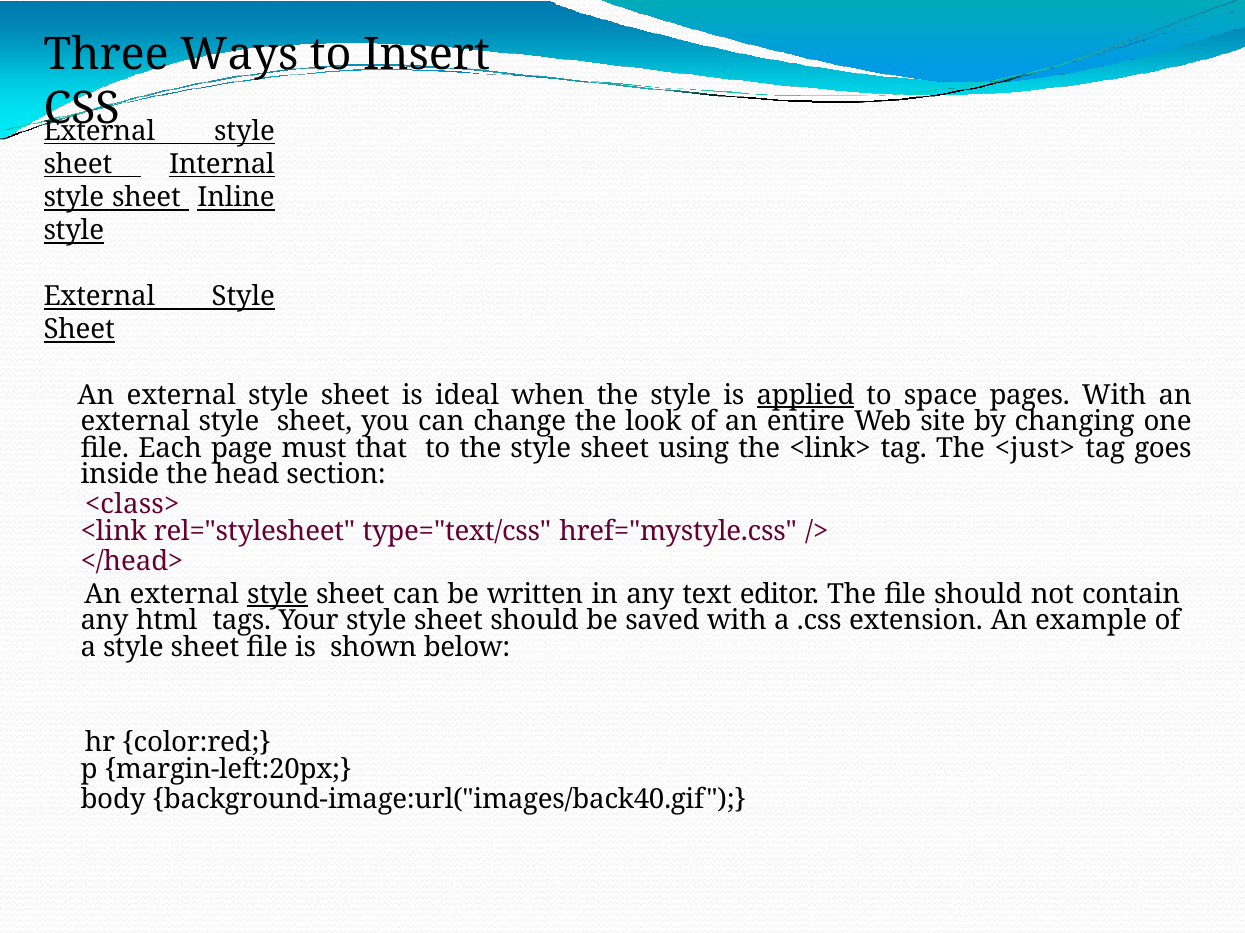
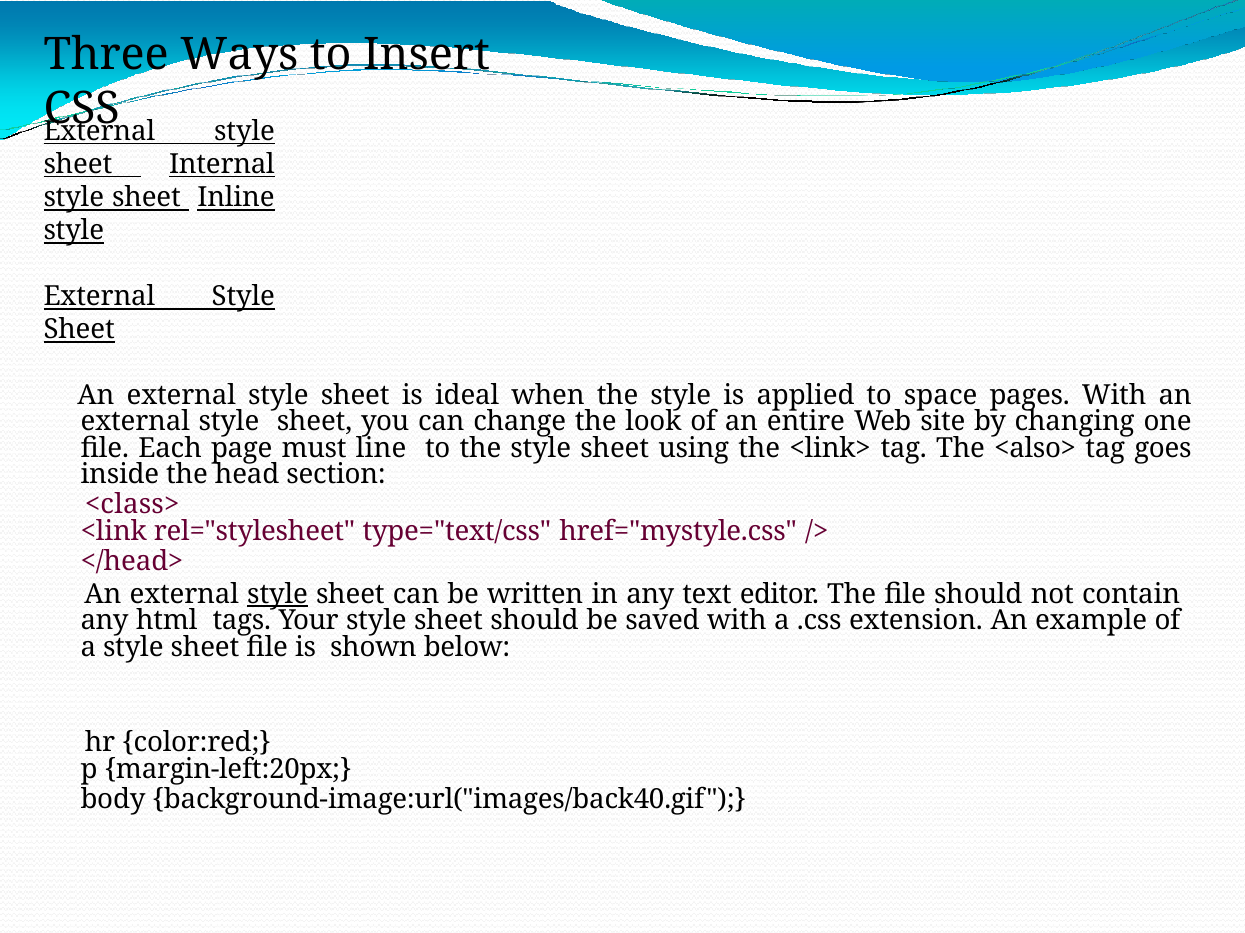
applied underline: present -> none (805, 395)
that: that -> line (381, 449)
<just>: <just> -> <also> (1035, 449)
